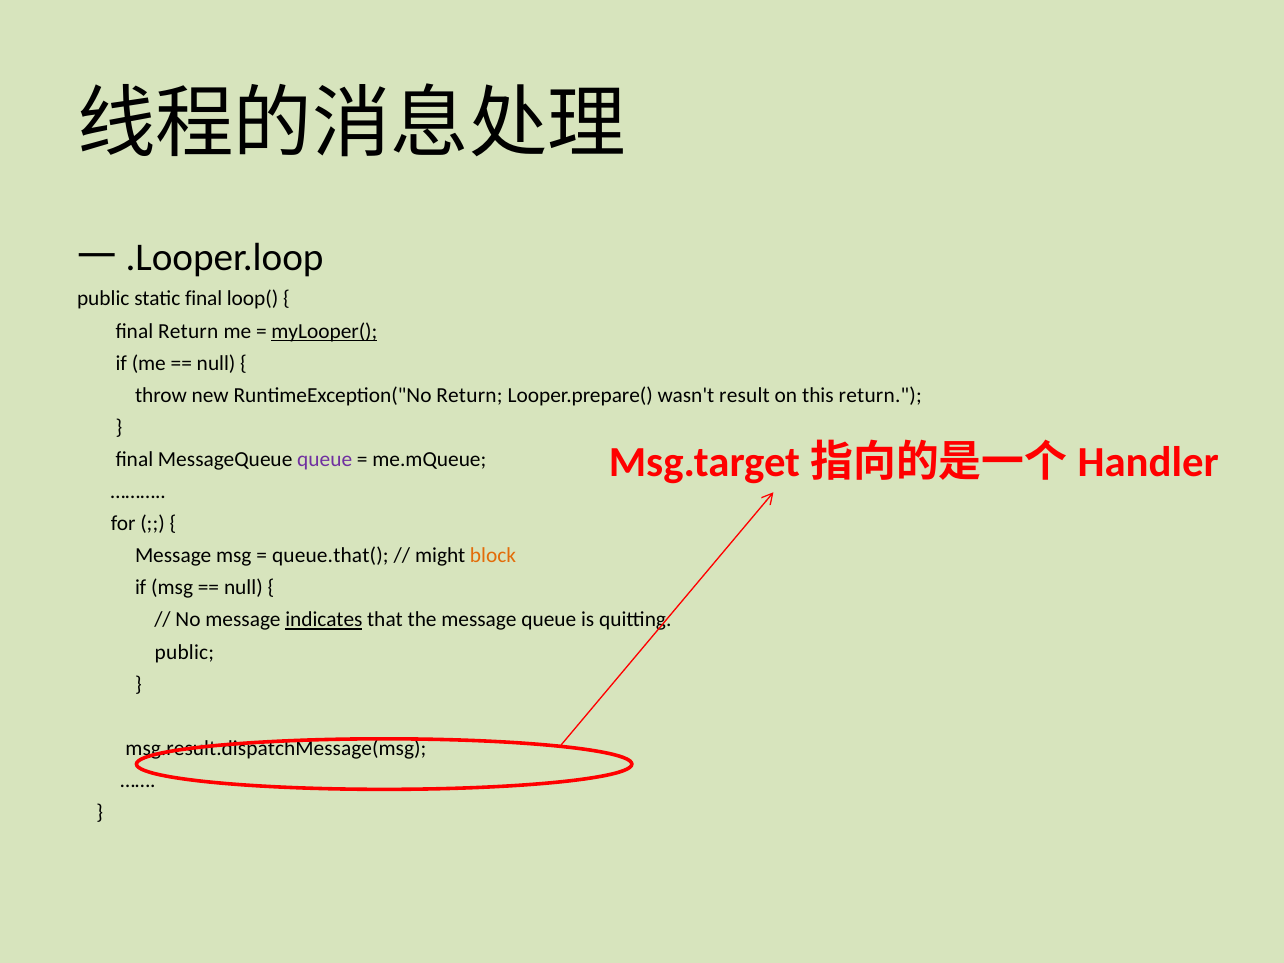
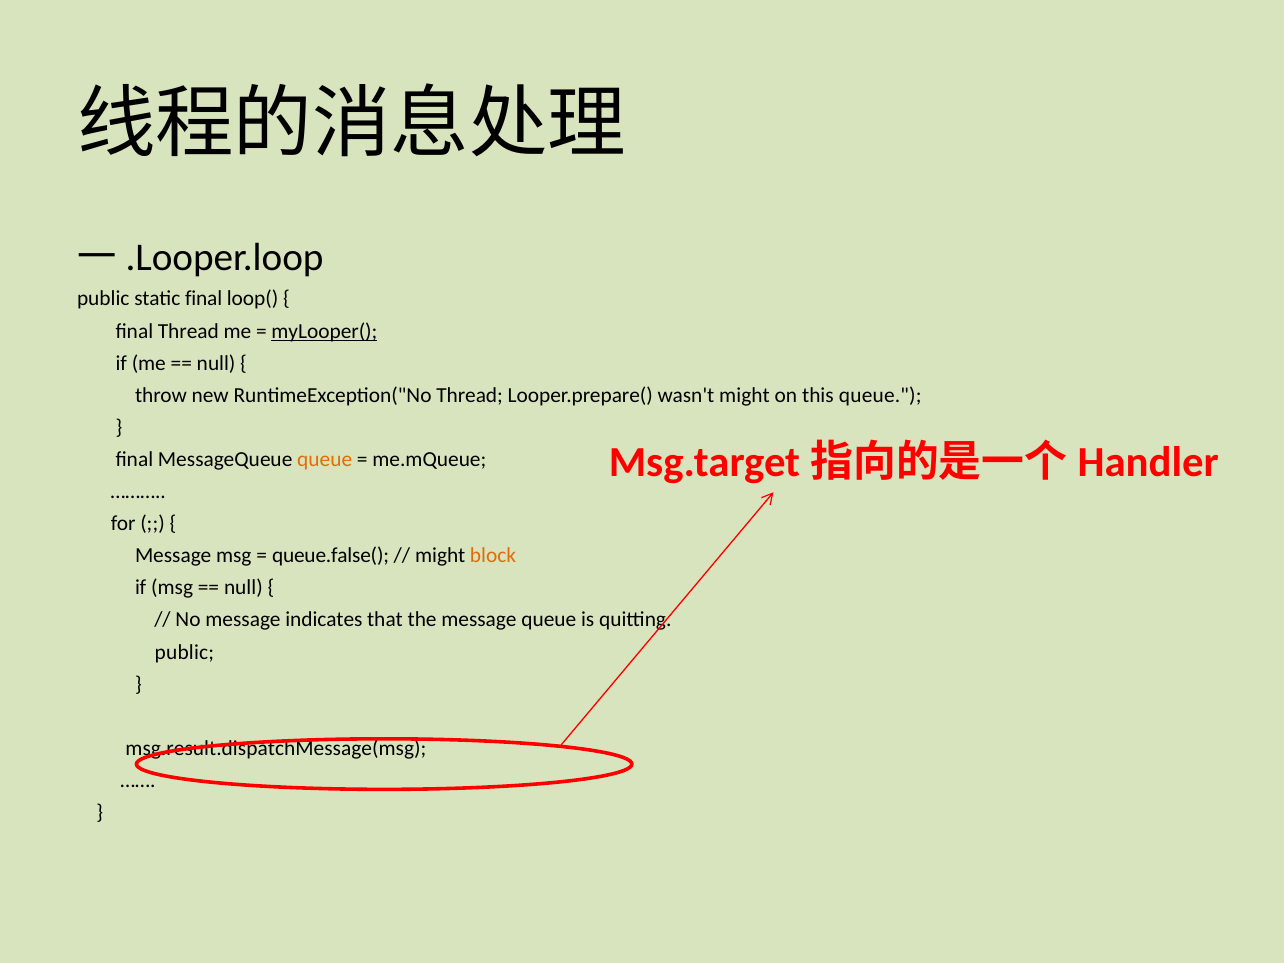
final Return: Return -> Thread (188, 331)
RuntimeException("No Return: Return -> Thread (470, 395)
wasn't result: result -> might (745, 395)
this return: return -> queue (880, 395)
queue colour: purple -> orange (325, 459)
queue.that(: queue.that( -> queue.false( (331, 556)
indicates underline: present -> none (324, 620)
